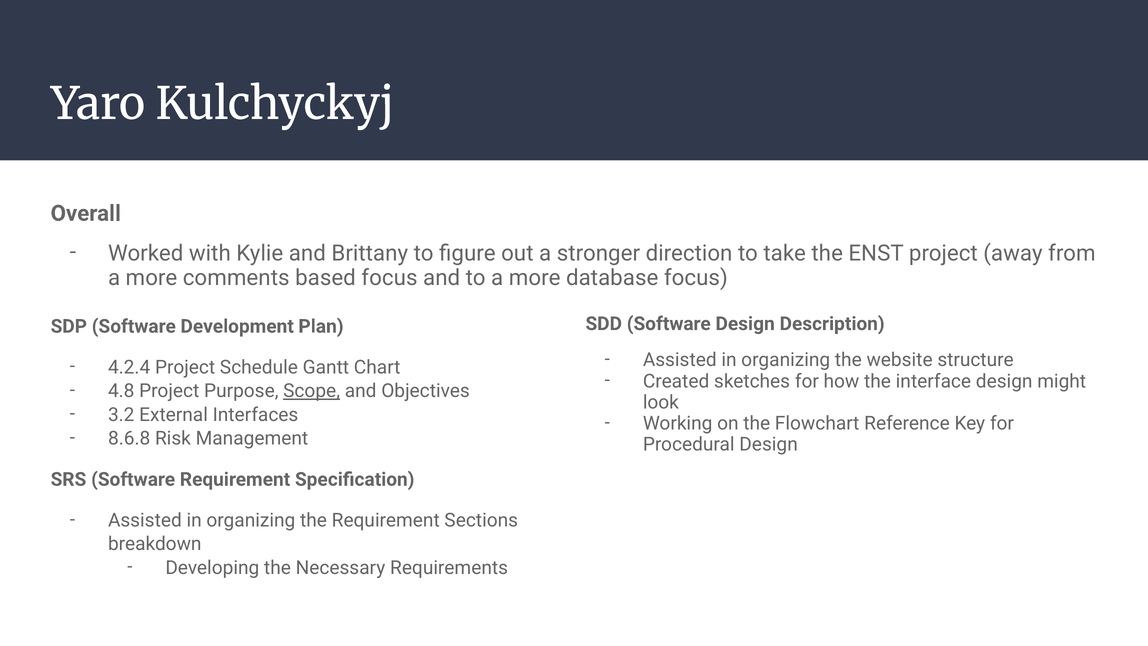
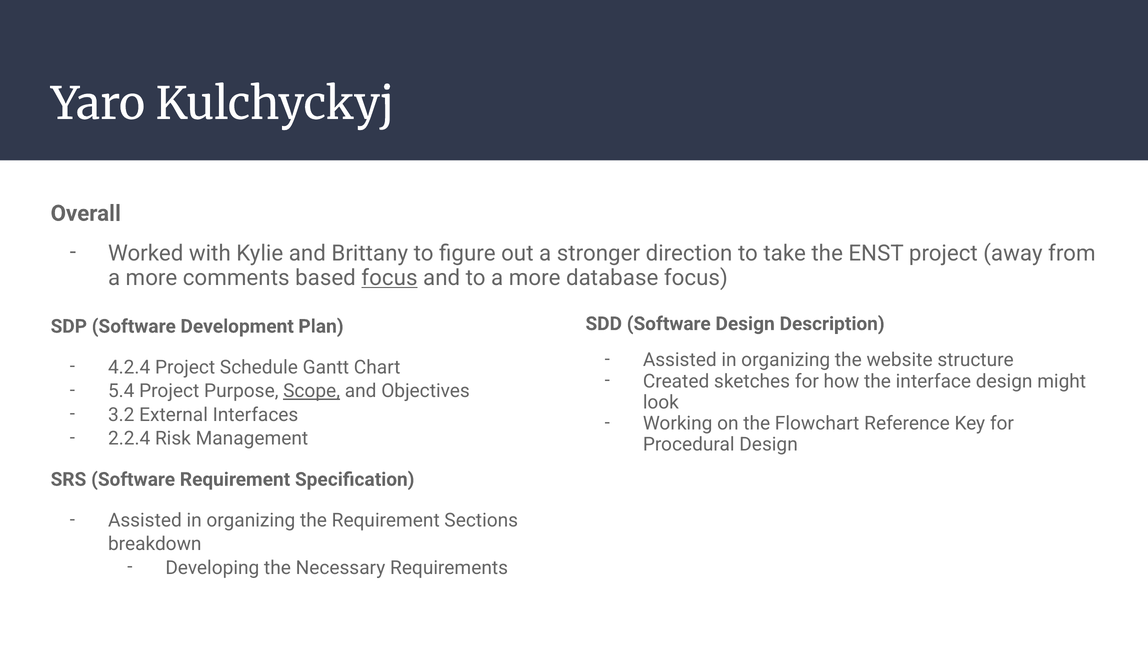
focus underline: none -> present (389, 278)
4.8: 4.8 -> 5.4 (121, 391)
8.6.8: 8.6.8 -> 2.2.4 (129, 438)
